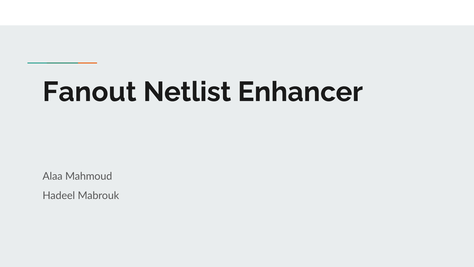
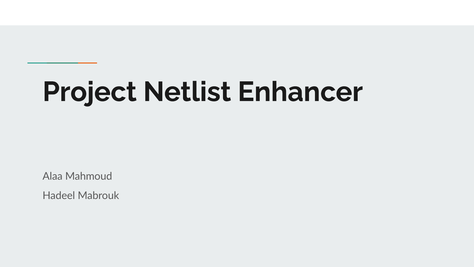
Fanout: Fanout -> Project (90, 92)
